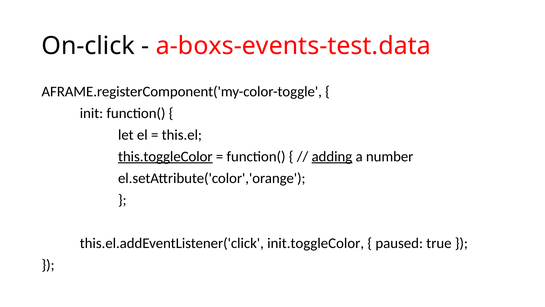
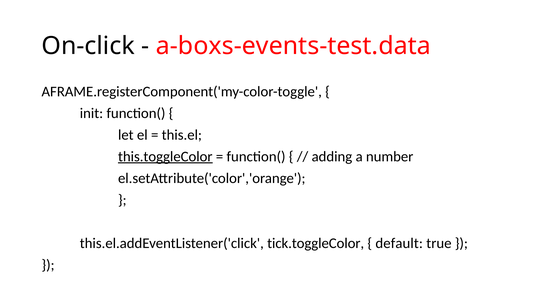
adding underline: present -> none (332, 156)
init.toggleColor: init.toggleColor -> tick.toggleColor (316, 243)
paused: paused -> default (399, 243)
